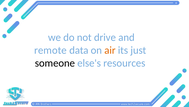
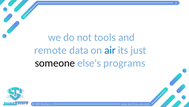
drive: drive -> tools (105, 37)
air colour: orange -> blue (110, 50)
resources: resources -> programs (124, 63)
